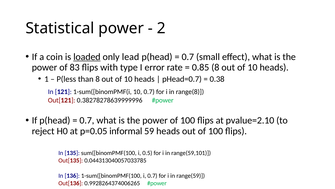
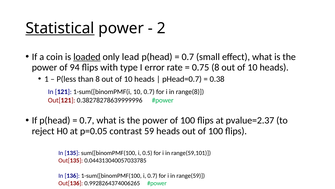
Statistical underline: none -> present (60, 28)
83: 83 -> 94 (75, 67)
0.85: 0.85 -> 0.75 (201, 67)
pvalue=2.10: pvalue=2.10 -> pvalue=2.37 (250, 120)
informal: informal -> contrast (126, 131)
